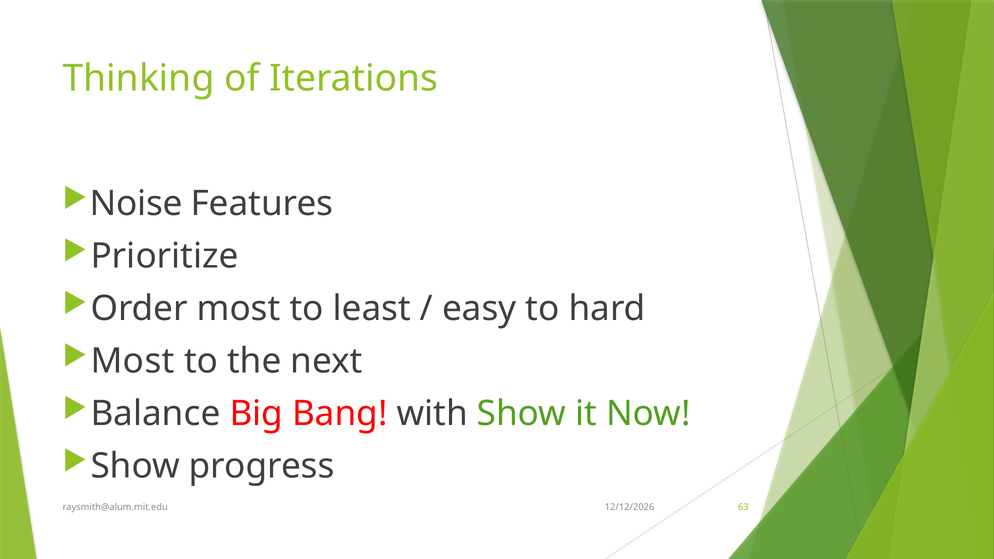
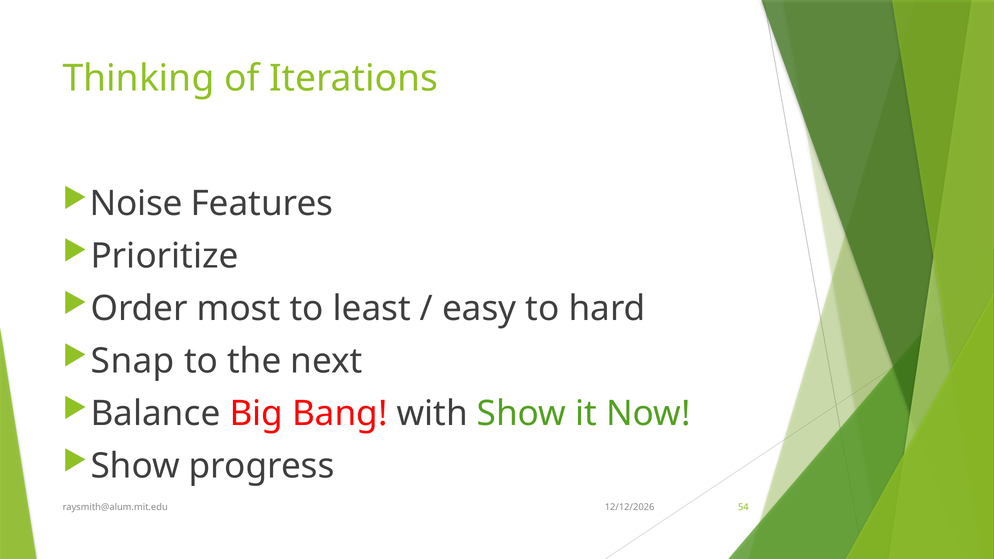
Most: Most -> Snap (133, 361)
63: 63 -> 54 (743, 507)
